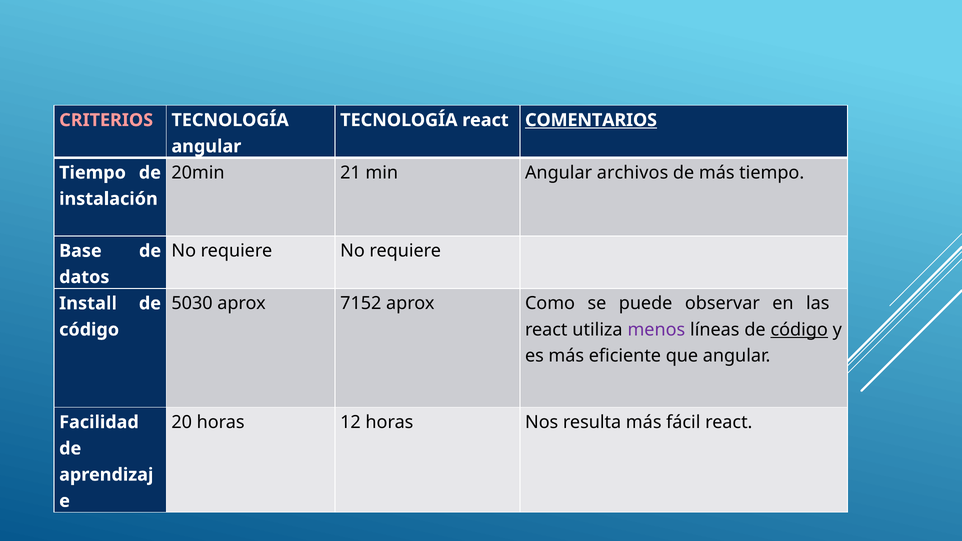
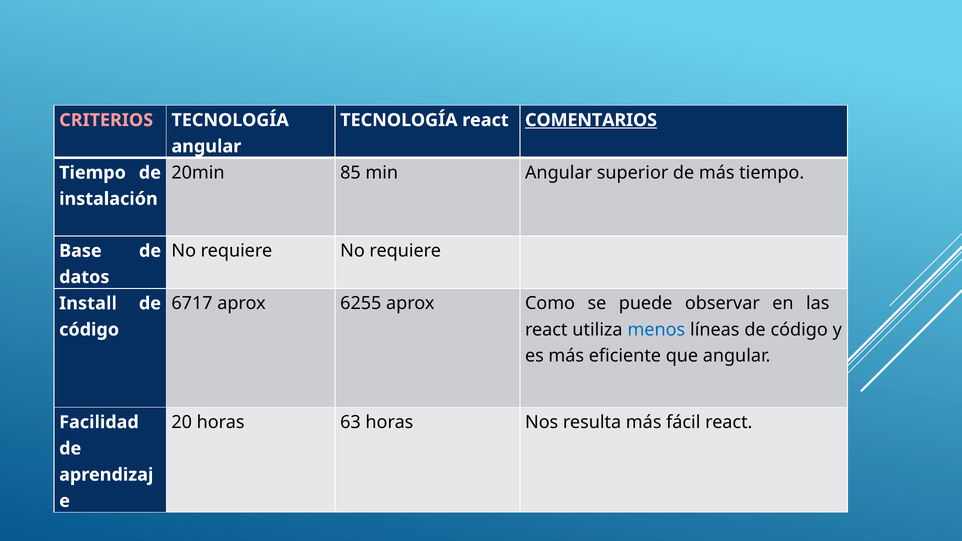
21: 21 -> 85 (351, 173)
archivos: archivos -> superior (633, 173)
5030: 5030 -> 6717 (192, 303)
7152: 7152 -> 6255 (361, 303)
menos colour: purple -> blue (656, 330)
código underline: present -> none (799, 330)
12: 12 -> 63 (351, 422)
